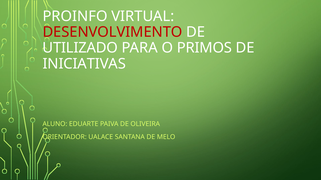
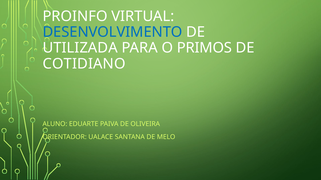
DESENVOLVIMENTO colour: red -> blue (112, 32)
UTILIZADO: UTILIZADO -> UTILIZADA (80, 48)
INICIATIVAS: INICIATIVAS -> COTIDIANO (84, 64)
